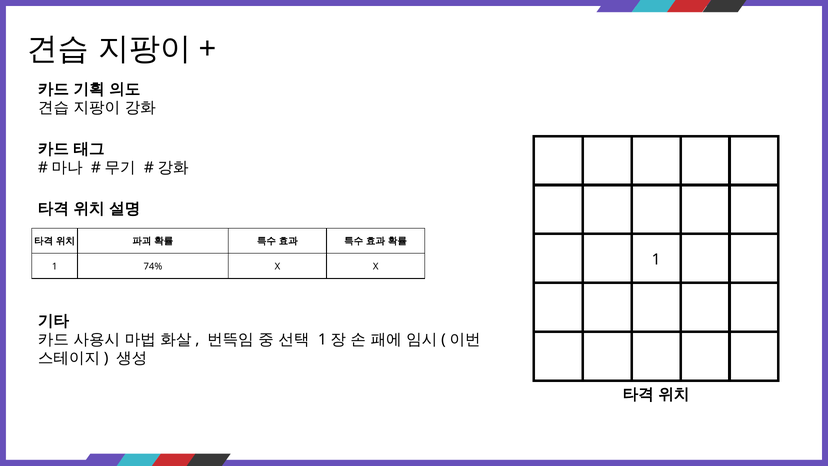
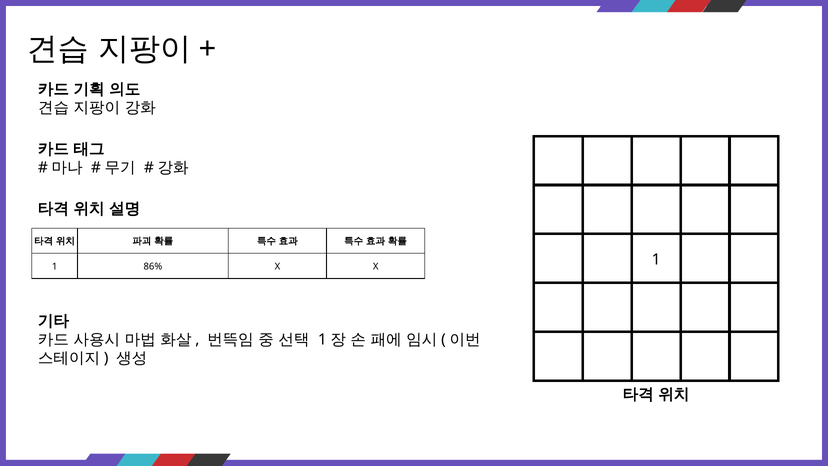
74%: 74% -> 86% (153, 266)
